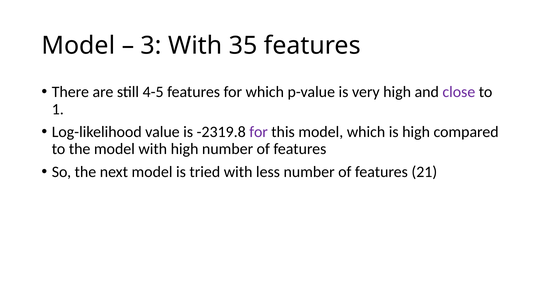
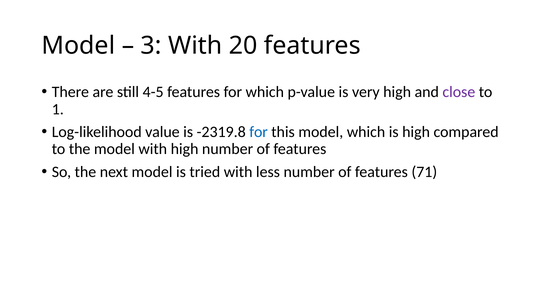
35: 35 -> 20 (243, 46)
for colour: purple -> blue (259, 132)
21: 21 -> 71 (424, 172)
